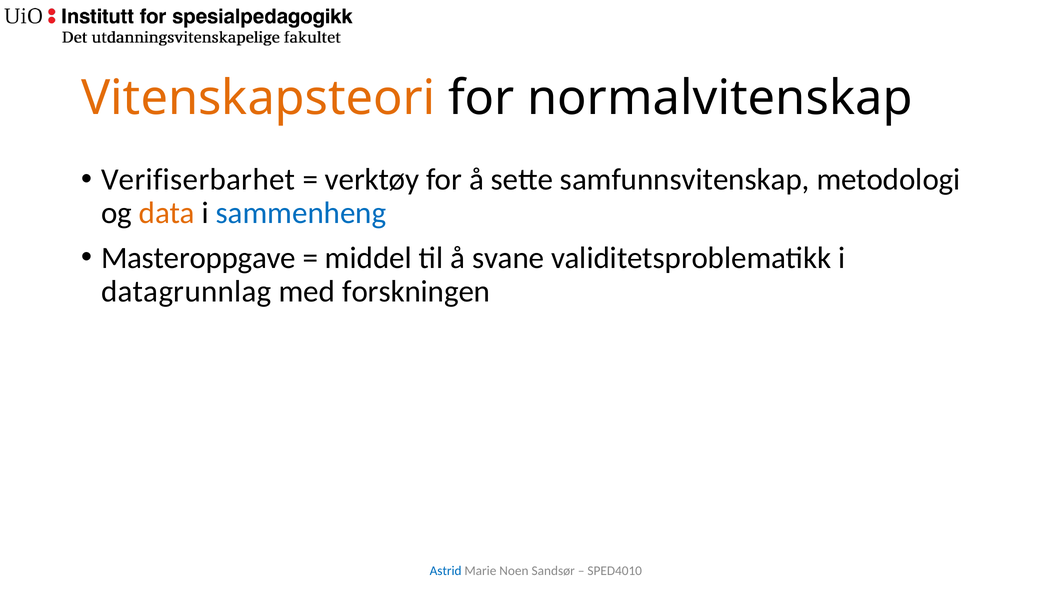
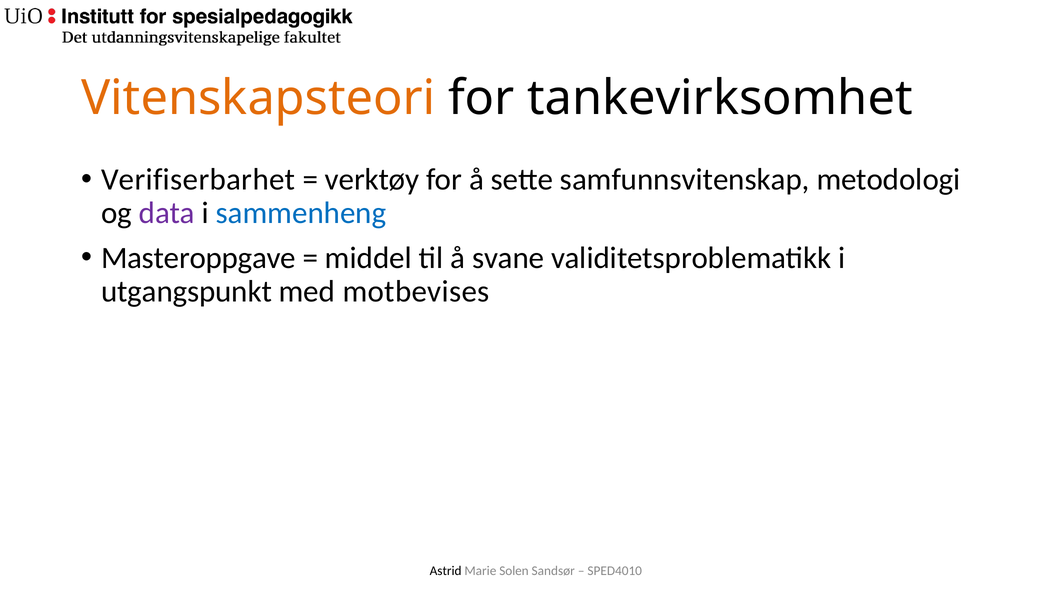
normalvitenskap: normalvitenskap -> tankevirksomhet (720, 98)
data colour: orange -> purple (167, 213)
datagrunnlag: datagrunnlag -> utgangspunkt (186, 292)
forskningen: forskningen -> motbevises (416, 292)
Astrid colour: blue -> black (446, 571)
Noen: Noen -> Solen (514, 571)
